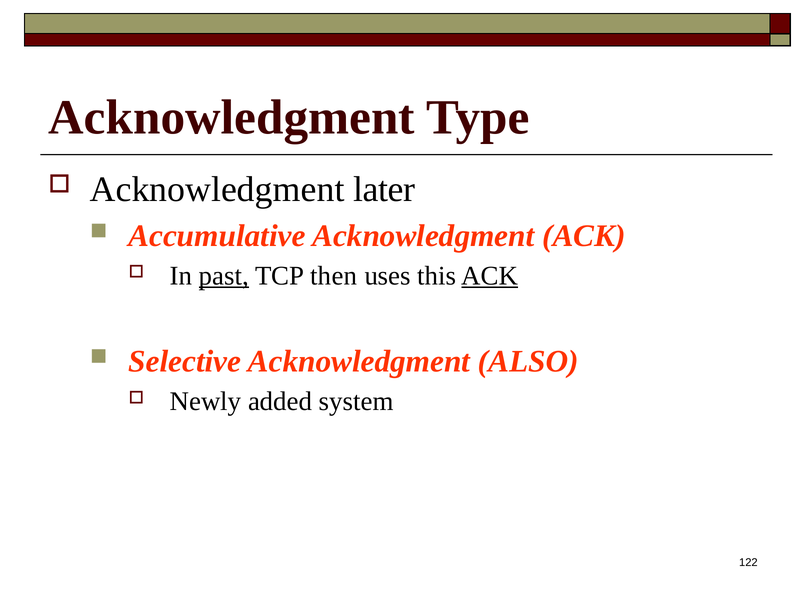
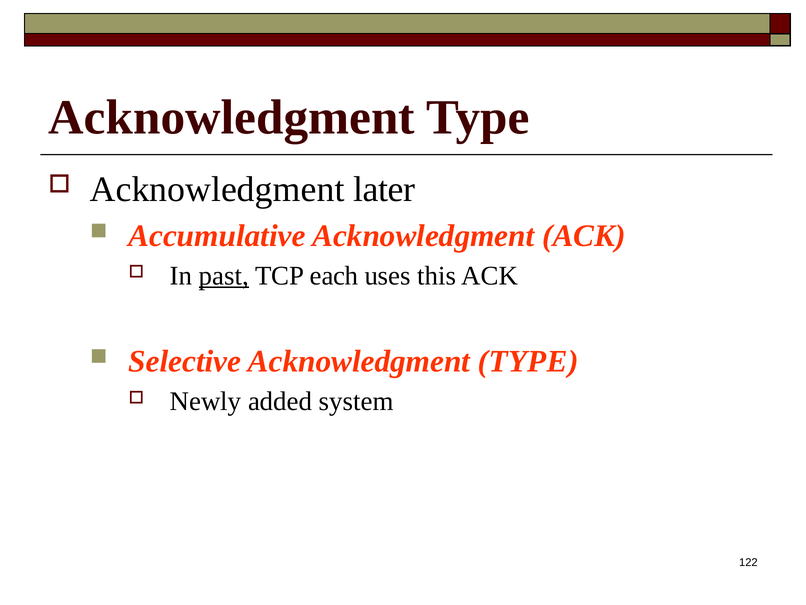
then: then -> each (334, 276)
ACK underline: present -> none (490, 276)
Selective Acknowledgment ALSO: ALSO -> TYPE (528, 361)
